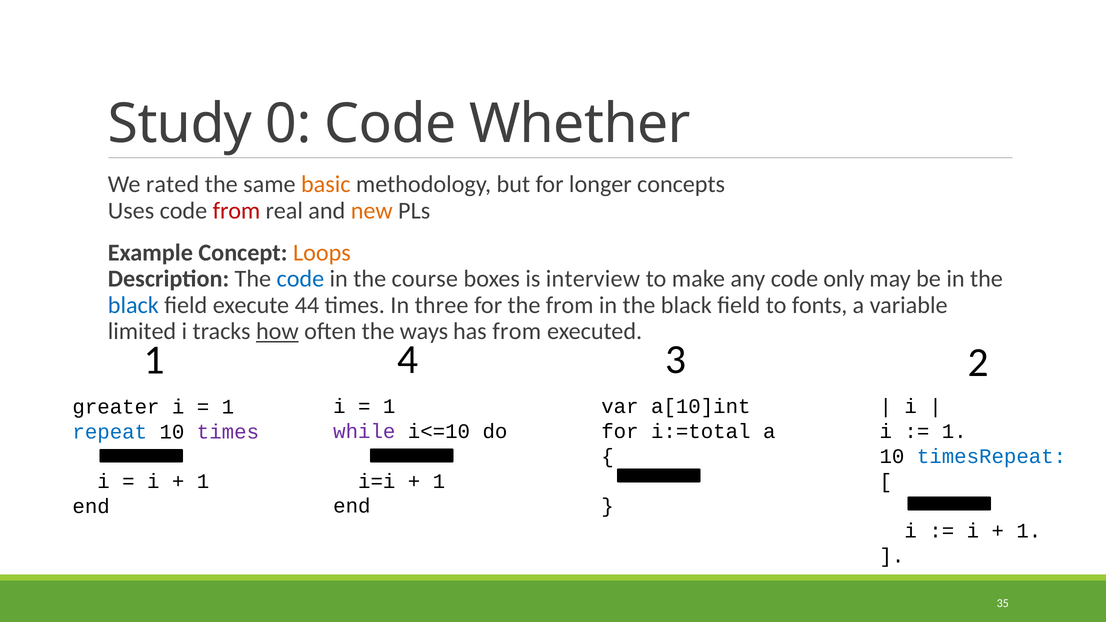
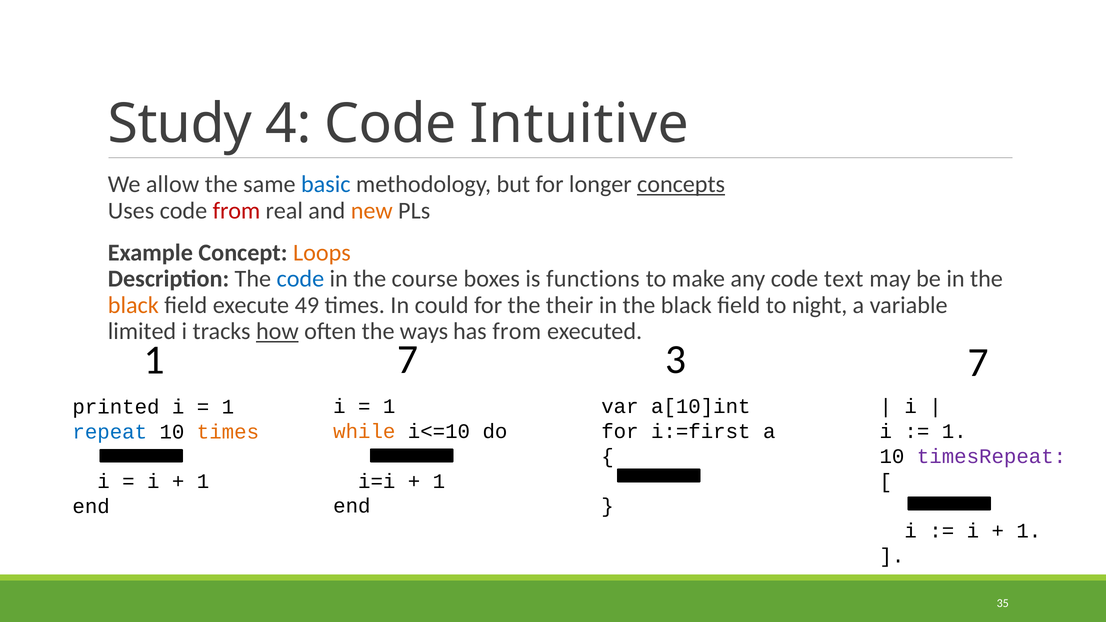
0: 0 -> 4 (288, 124)
Whether: Whether -> Intuitive (579, 124)
rated: rated -> allow (173, 184)
basic colour: orange -> blue (326, 184)
concepts underline: none -> present (681, 184)
interview: interview -> functions (593, 279)
only: only -> text (844, 279)
black colour: blue -> orange (133, 305)
44: 44 -> 49 (307, 305)
three: three -> could (442, 305)
the from: from -> their (570, 305)
fonts: fonts -> night (820, 305)
1 4: 4 -> 7 (408, 360)
3 2: 2 -> 7 (978, 362)
greater: greater -> printed (116, 407)
while colour: purple -> orange (364, 432)
i:=total: i:=total -> i:=first (701, 432)
times colour: purple -> orange (228, 432)
timesRepeat colour: blue -> purple (992, 456)
